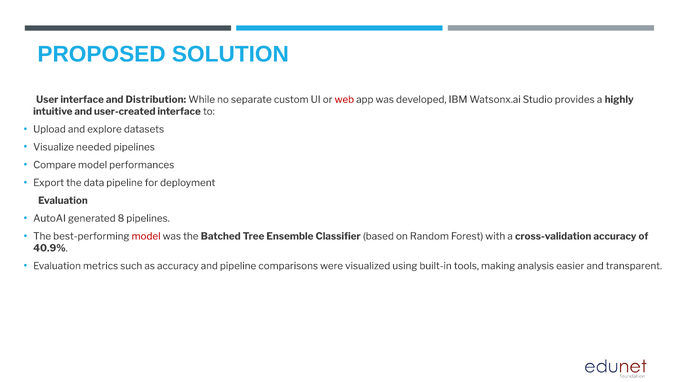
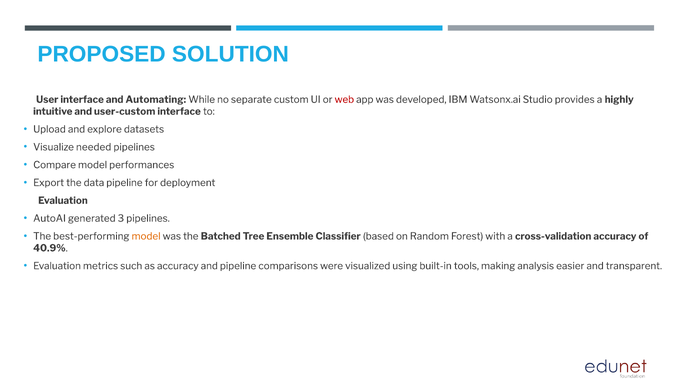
Distribution: Distribution -> Automating (156, 100)
user-created: user-created -> user-custom (125, 111)
8: 8 -> 3 (121, 218)
model colour: red -> orange (146, 236)
